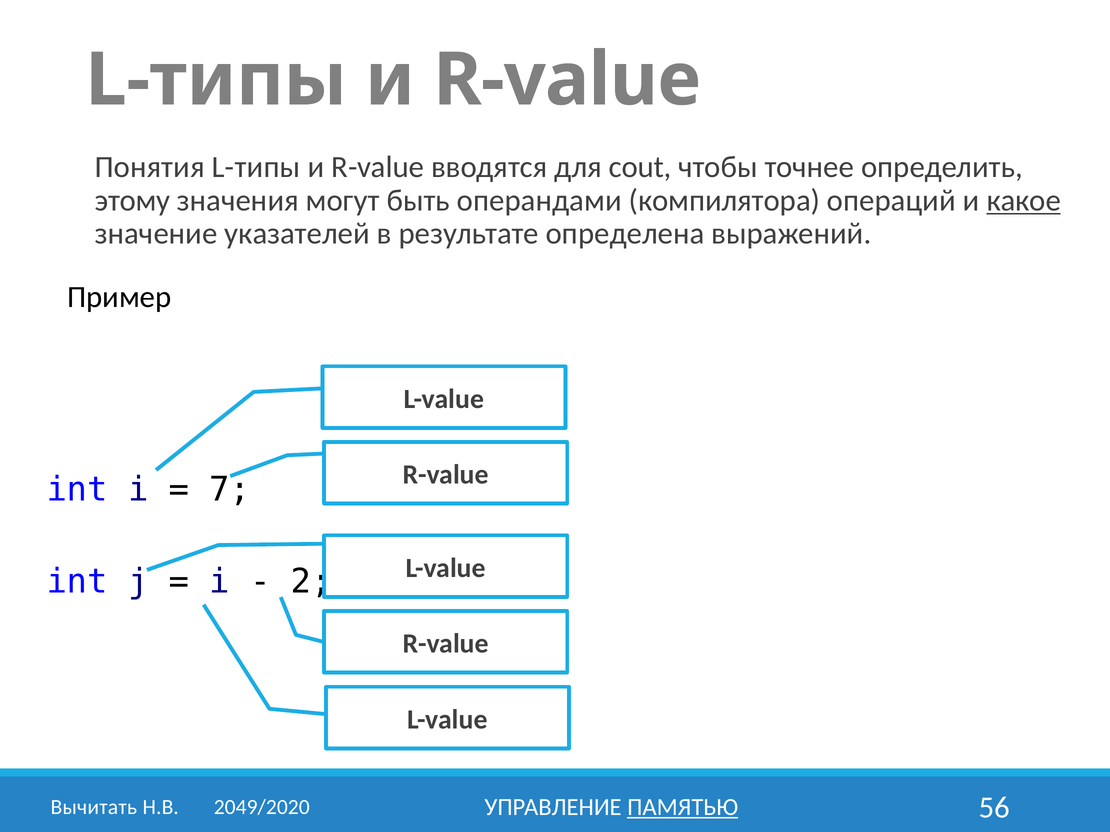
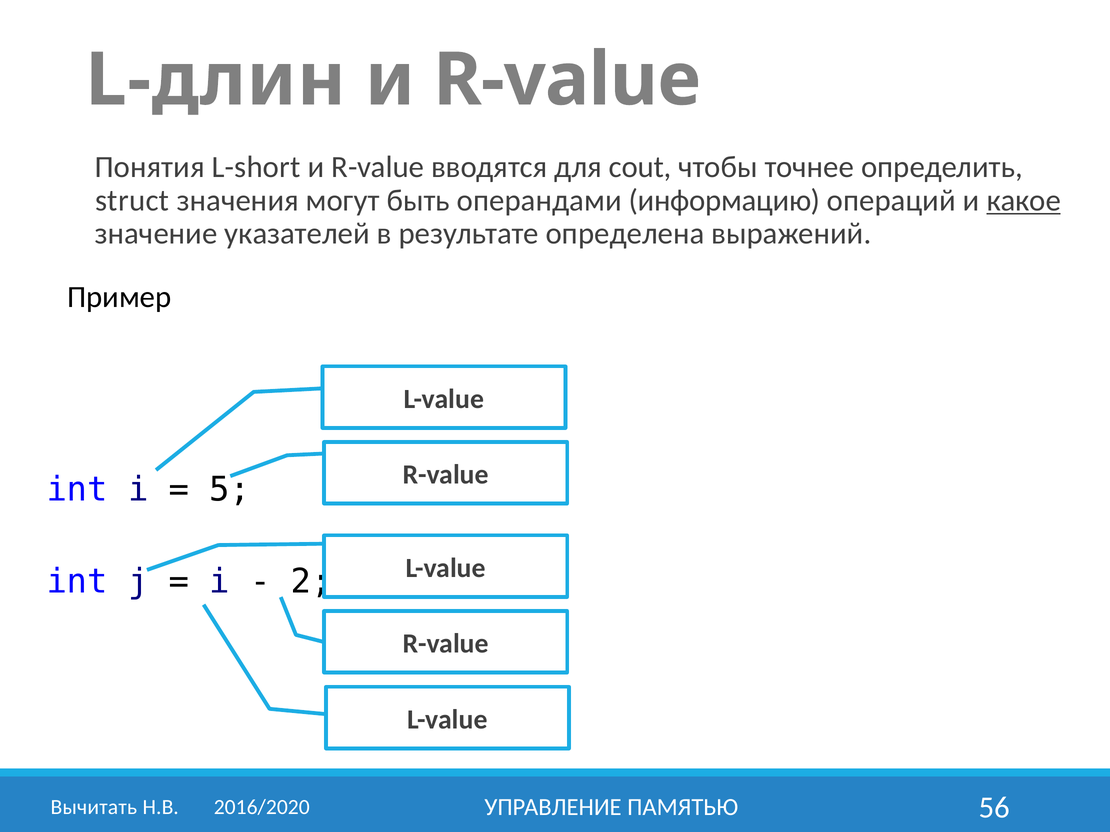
L-типы: L-типы -> L-длин (216, 80)
Понятия L-типы: L-типы -> L-short (256, 167)
этому: этому -> struct (132, 201)
компилятора: компилятора -> информацию (725, 201)
7: 7 -> 5 (230, 490)
ПАМЯТЬЮ underline: present -> none (683, 808)
2049/2020: 2049/2020 -> 2016/2020 (262, 808)
